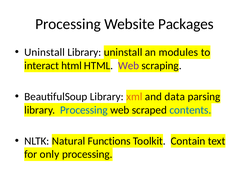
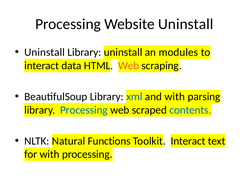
Website Packages: Packages -> Uninstall (186, 24)
interact html: html -> data (71, 66)
Web colour: purple -> orange (129, 66)
xml colour: orange -> blue (134, 97)
and data: data -> with (175, 97)
Toolkit Contain: Contain -> Interact (188, 141)
for only: only -> with (50, 154)
